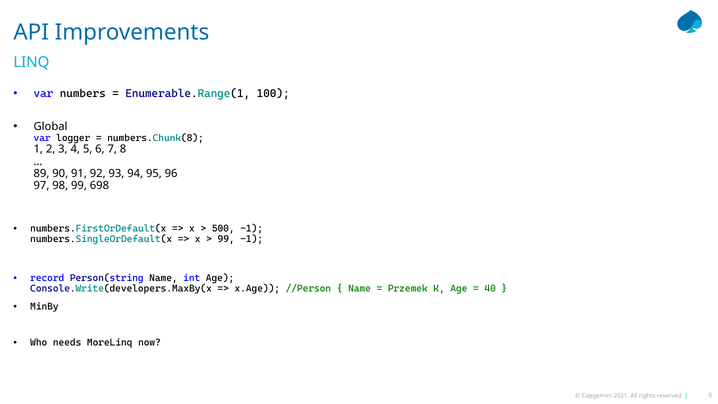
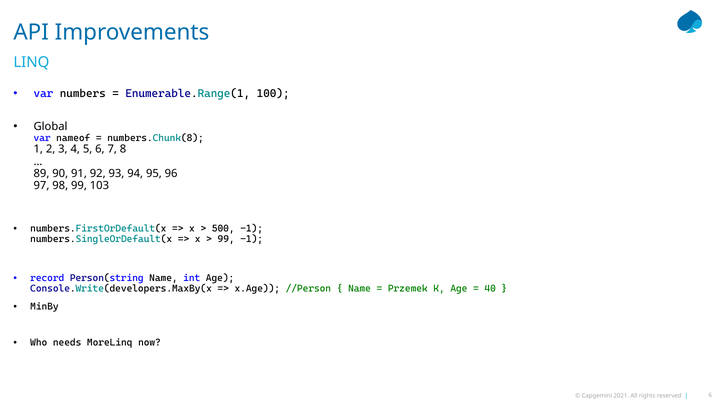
logger: logger -> nameof (73, 138)
698: 698 -> 103 (99, 186)
